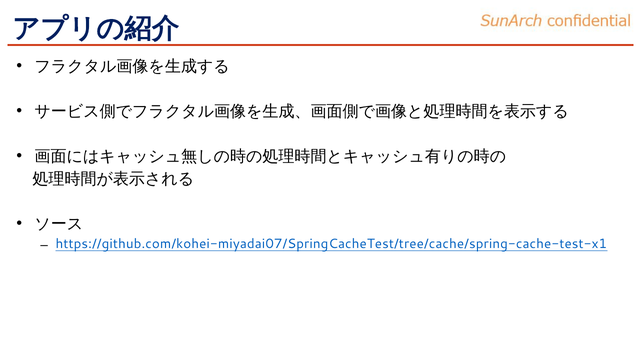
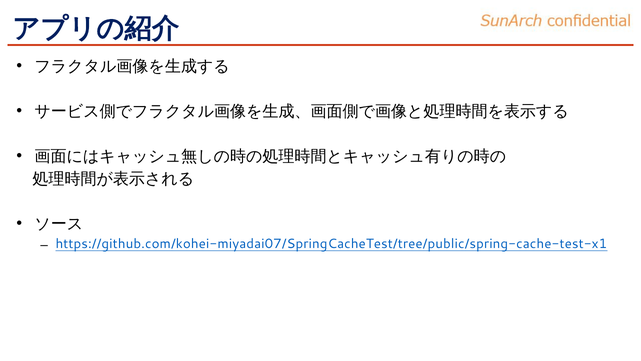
https://github.com/kohei-miyadai07/SpringCacheTest/tree/cache/spring-cache-test-x1: https://github.com/kohei-miyadai07/SpringCacheTest/tree/cache/spring-cache-test-x1 -> https://github.com/kohei-miyadai07/SpringCacheTest/tree/public/spring-cache-test-x1 (331, 244)
